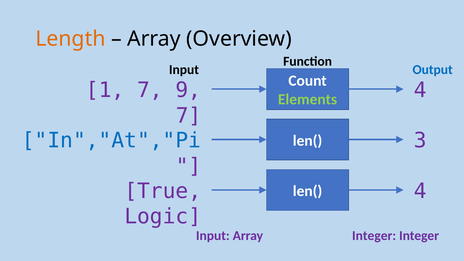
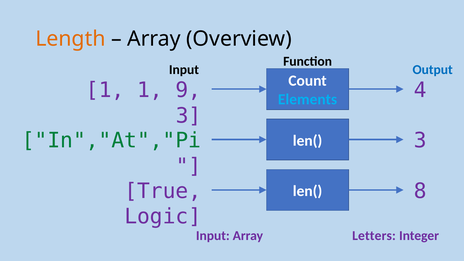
1 7: 7 -> 1 (150, 90)
Elements colour: light green -> light blue (308, 99)
7: 7 -> 3 (188, 116)
In","At","Pi colour: blue -> green (111, 141)
len( 4: 4 -> 8 (420, 191)
Array Integer: Integer -> Letters (374, 236)
